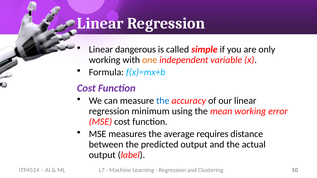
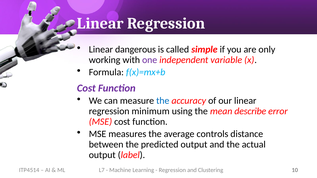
one colour: orange -> purple (150, 60)
mean working: working -> describe (250, 111)
requires: requires -> controls (212, 134)
